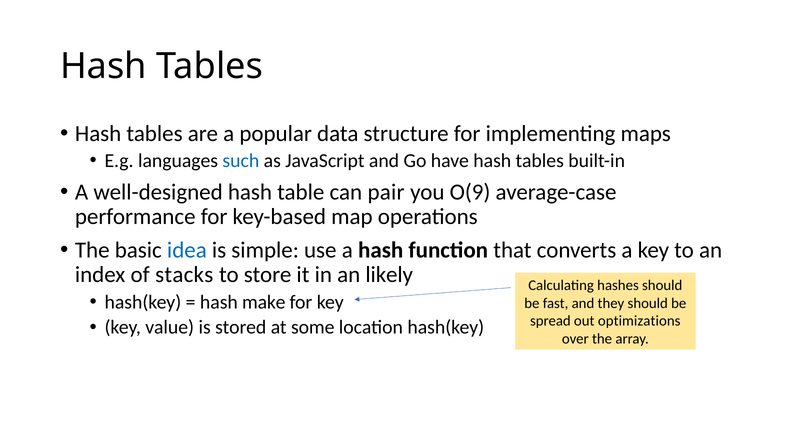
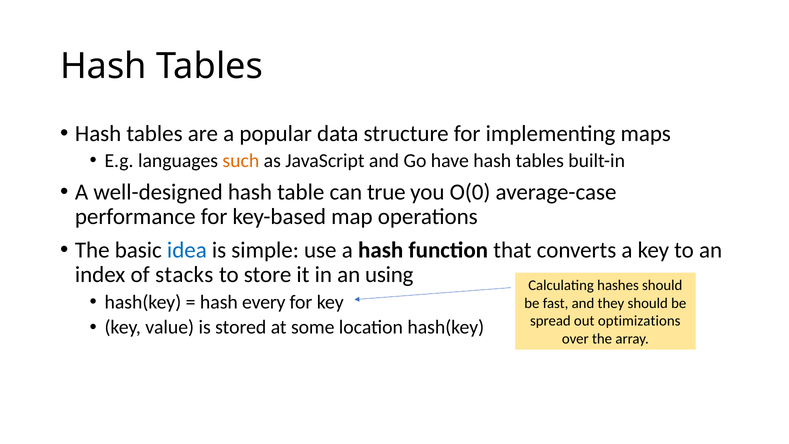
such colour: blue -> orange (241, 161)
pair: pair -> true (386, 192)
O(9: O(9 -> O(0 (470, 192)
likely: likely -> using (389, 275)
make: make -> every (264, 302)
